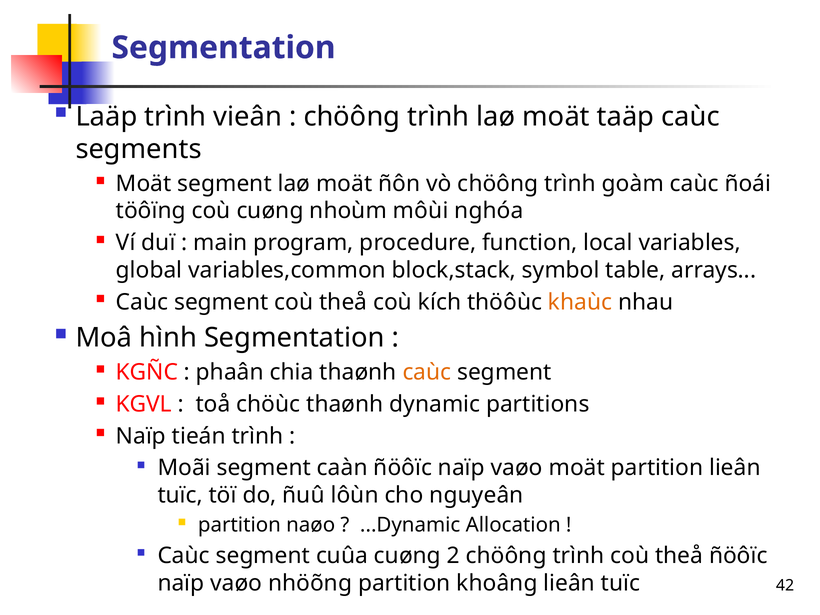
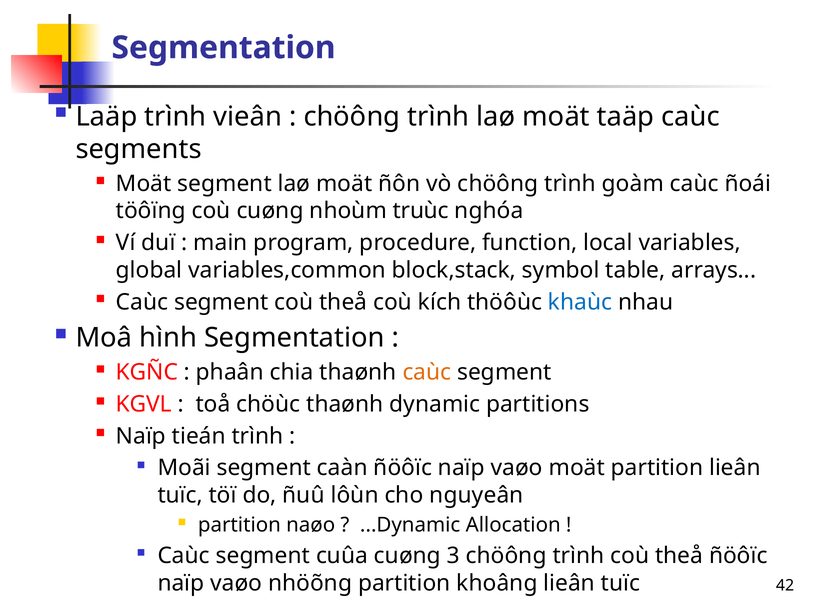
môùi: môùi -> truùc (421, 211)
khaùc colour: orange -> blue (580, 302)
2: 2 -> 3 (453, 556)
